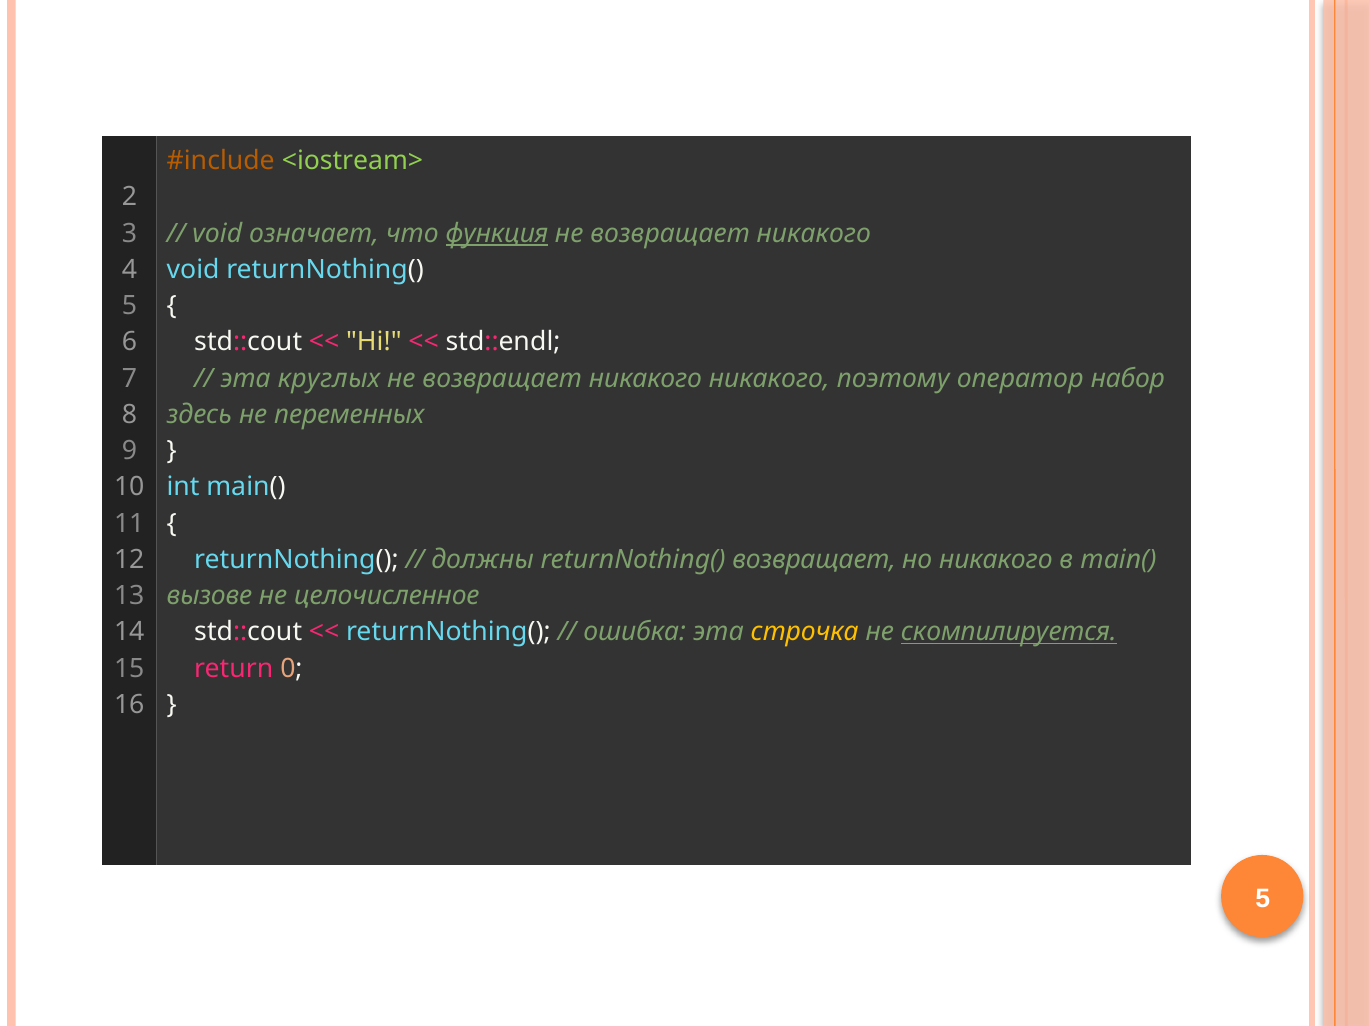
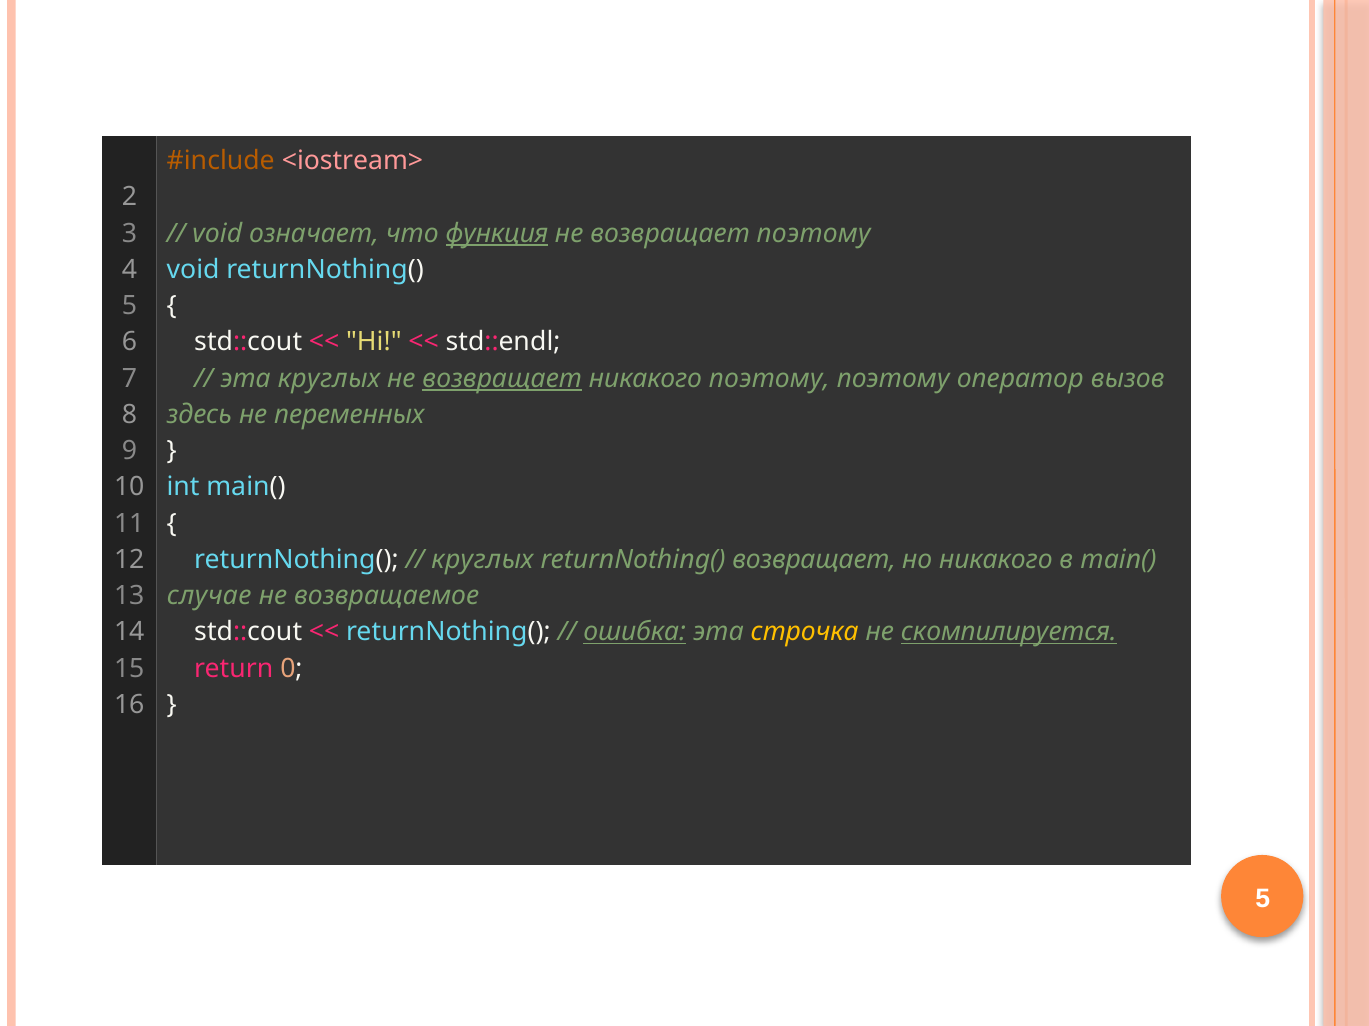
<iostream> colour: light green -> pink (353, 161)
никакого: никакого -> поэтому (814, 233)
возвращает underline: none -> present (502, 379)
никакого никакого: никакого -> поэтому (769, 379)
набор: набор -> вызов (1128, 379)
должны: должны -> круглых (482, 560)
вызове: вызове -> случае (209, 596)
целочисленное: целочисленное -> возвращаемое (387, 596)
ошибка underline: none -> present (635, 632)
